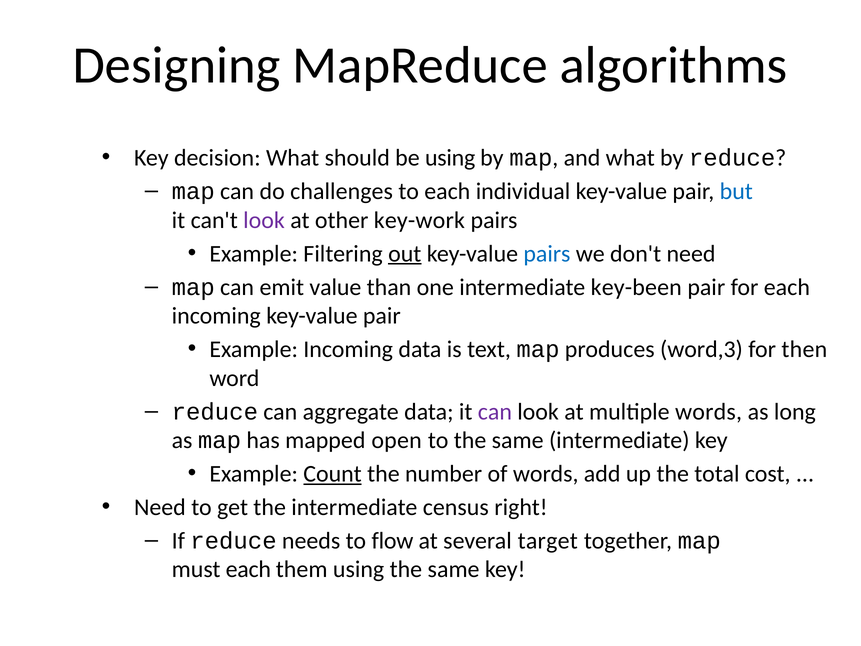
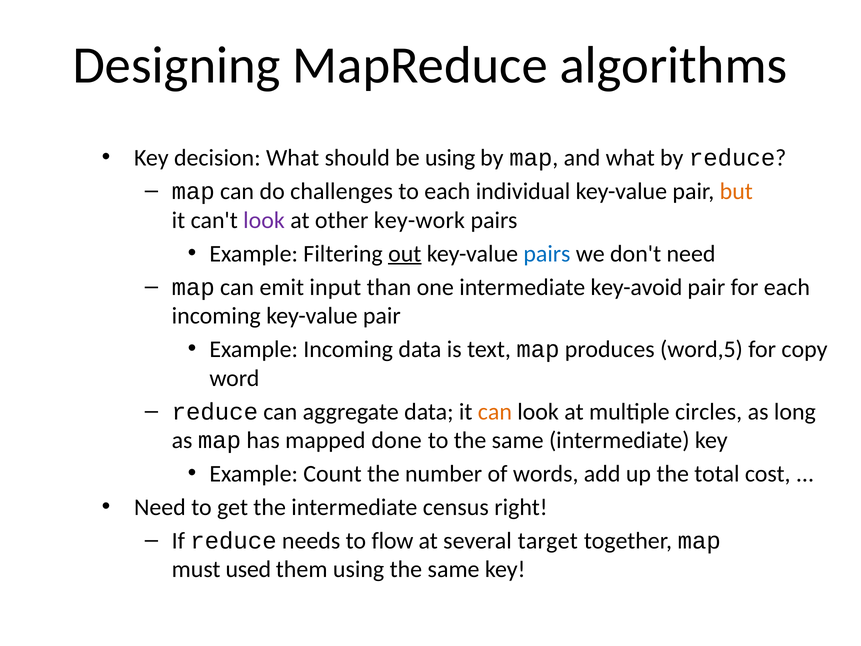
but colour: blue -> orange (736, 191)
value: value -> input (335, 287)
key-been: key-been -> key-avoid (636, 287)
word,3: word,3 -> word,5 (701, 349)
then: then -> copy (804, 349)
can colour: purple -> orange (495, 411)
multiple words: words -> circles (709, 411)
open: open -> done (397, 440)
Count underline: present -> none (333, 474)
must each: each -> used (248, 569)
